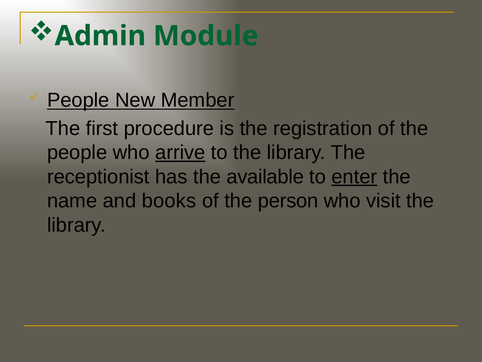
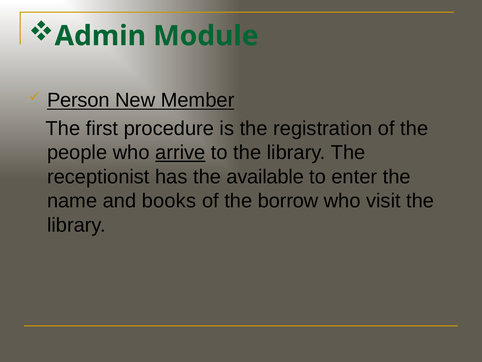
People: People -> Person (78, 100)
enter underline: present -> none (354, 177)
person: person -> borrow (288, 201)
